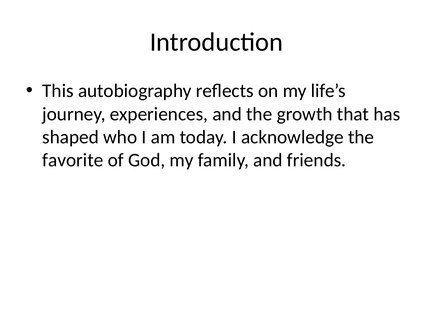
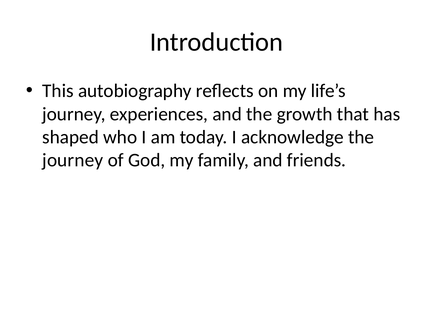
favorite: favorite -> journey (73, 160)
